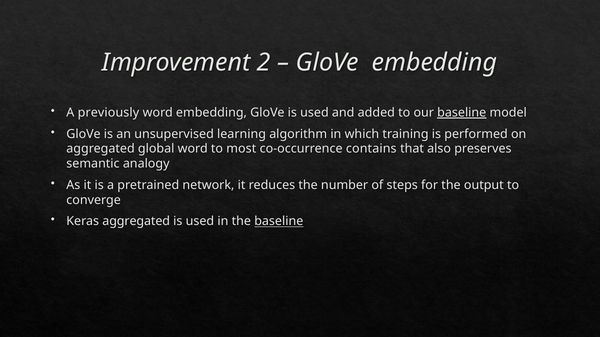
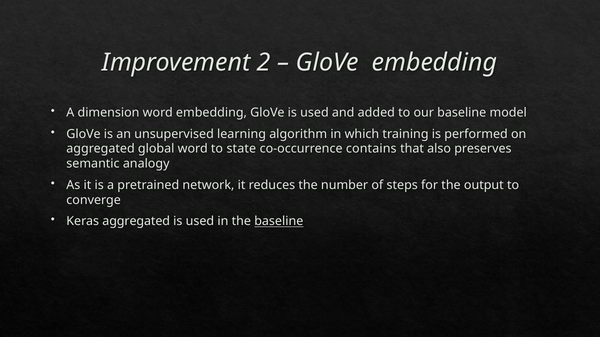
previously: previously -> dimension (109, 113)
baseline underline: present -> none (462, 113)
most: most -> state (241, 149)
